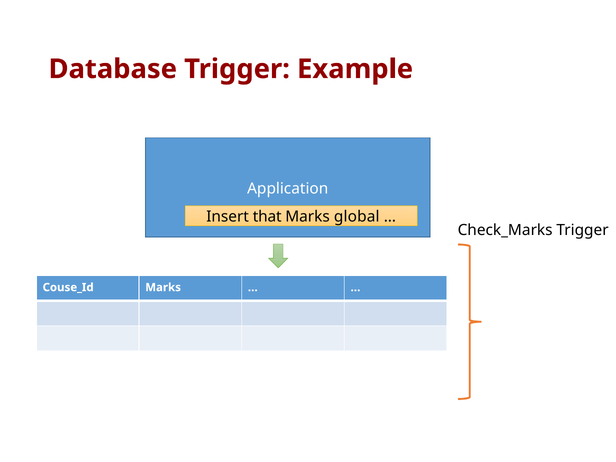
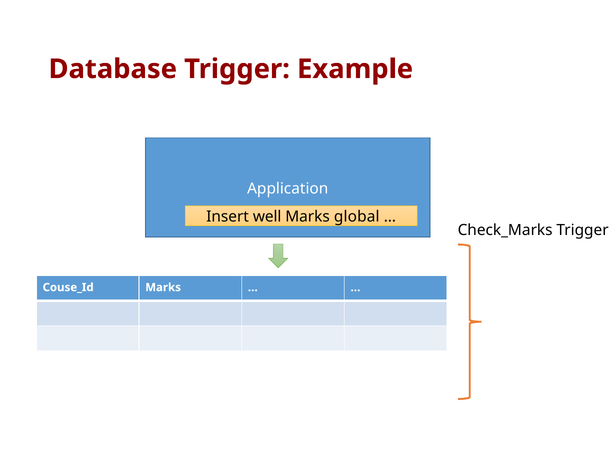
that: that -> well (267, 217)
